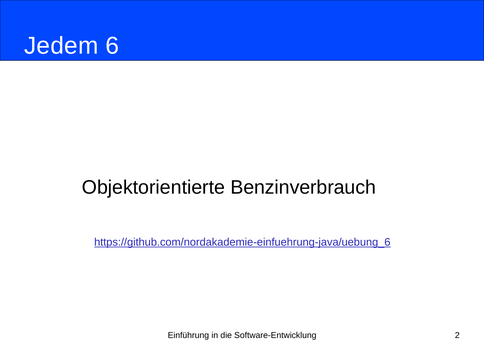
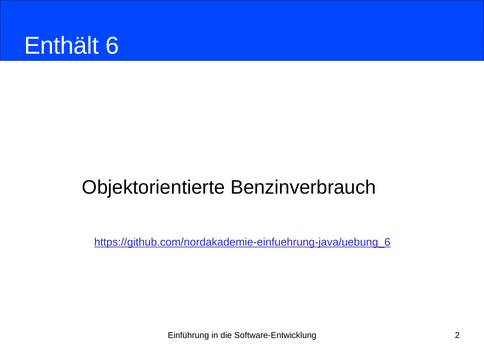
Jedem: Jedem -> Enthält (61, 46)
